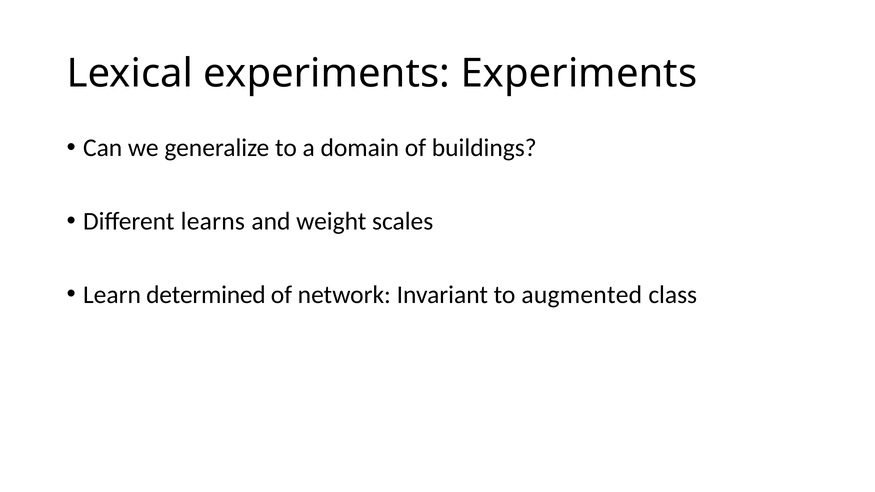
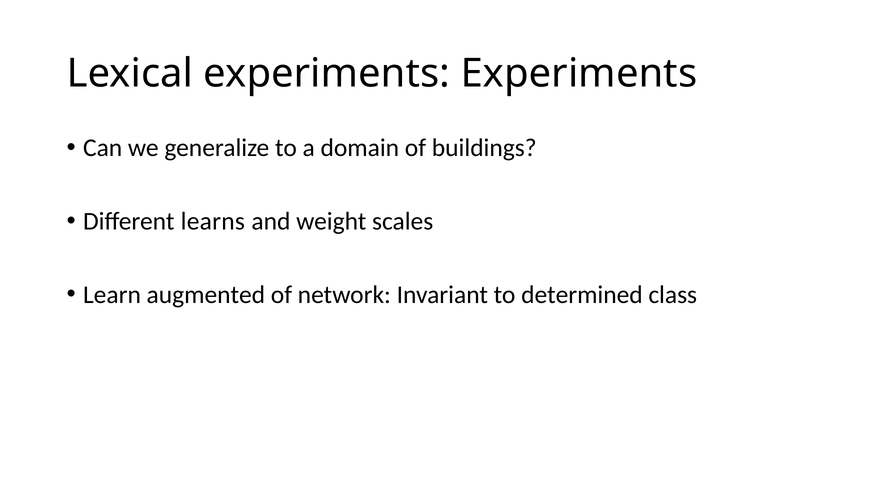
determined: determined -> augmented (206, 295)
augmented: augmented -> determined (582, 295)
